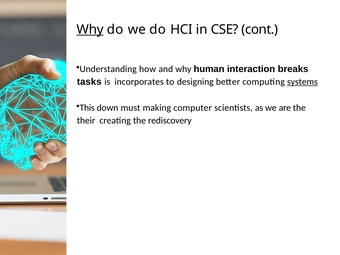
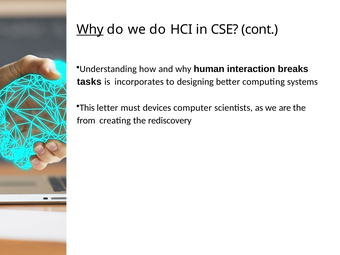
systems underline: present -> none (302, 82)
down: down -> letter (107, 108)
making: making -> devices (157, 108)
their: their -> from (86, 120)
